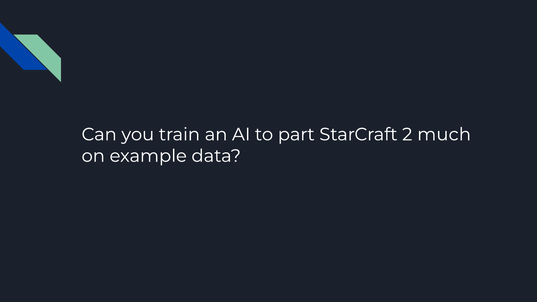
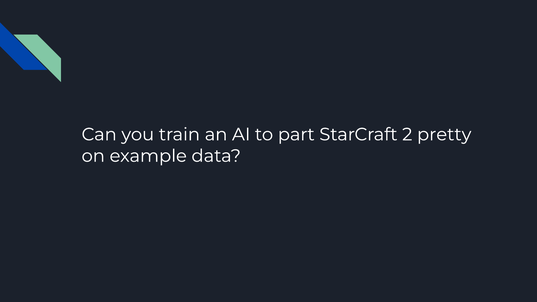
much: much -> pretty (444, 134)
